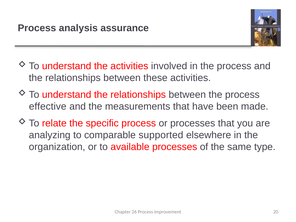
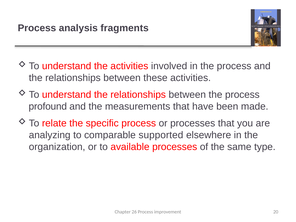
assurance: assurance -> fragments (125, 28)
effective: effective -> profound (48, 106)
